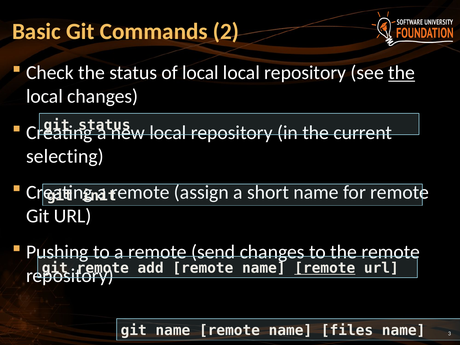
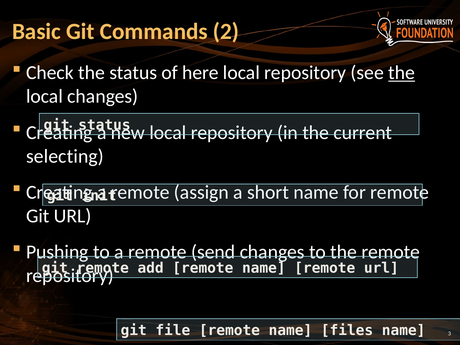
of local: local -> here (200, 73)
remote underline: present -> none (325, 268)
git name: name -> file (173, 330)
